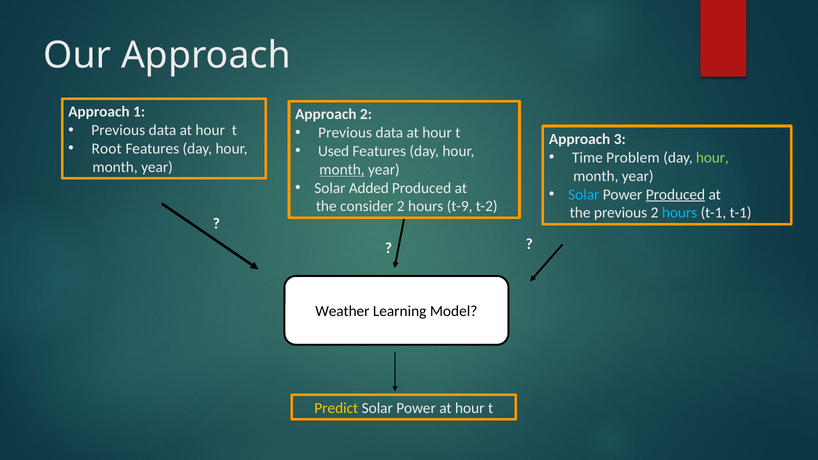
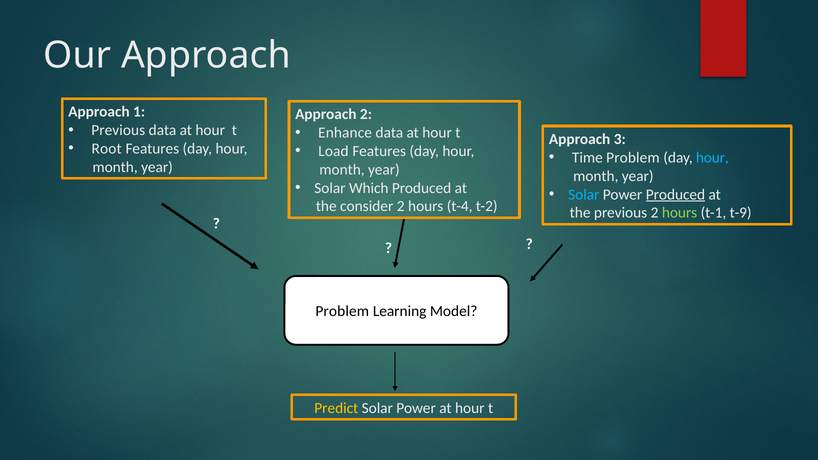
Previous: Previous -> Enhance (345, 133)
Used: Used -> Load (333, 151)
hour colour: light green -> light blue (712, 158)
month underline: present -> none (342, 170)
Added: Added -> Which (369, 188)
t-9: t-9 -> t-4 (460, 206)
hours colour: light blue -> light green (680, 213)
t-1 t-1: t-1 -> t-9 (741, 213)
Weather: Weather -> Problem (342, 311)
